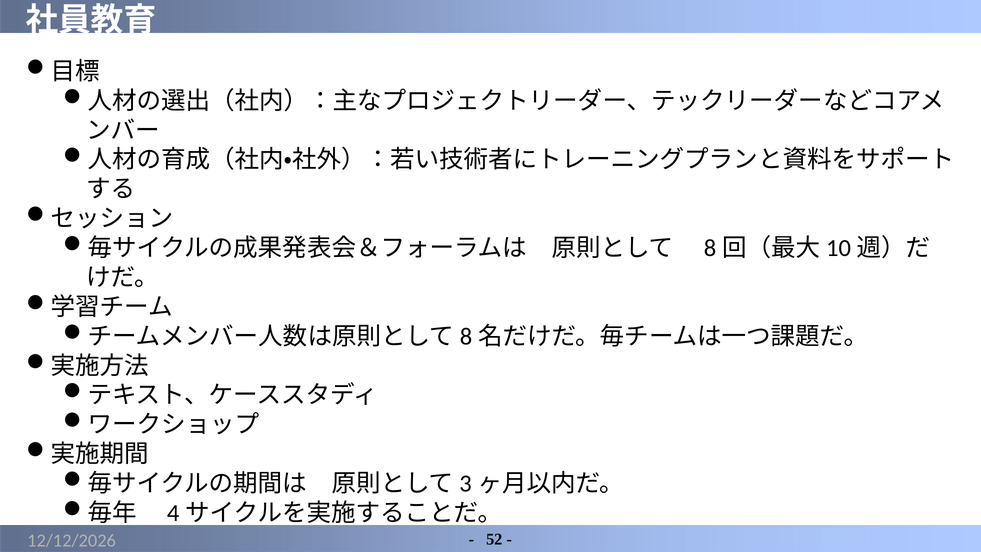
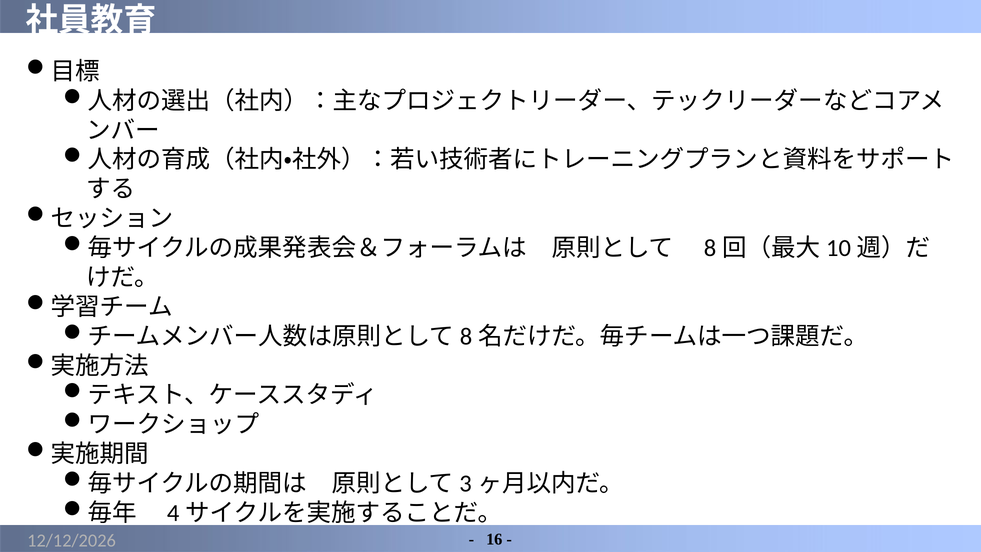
52: 52 -> 16 (494, 539)
